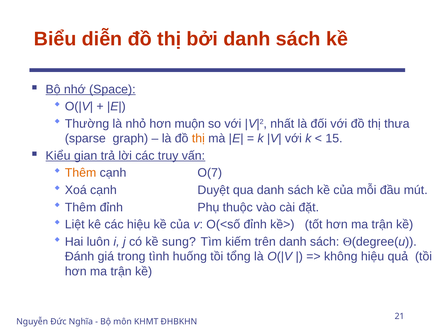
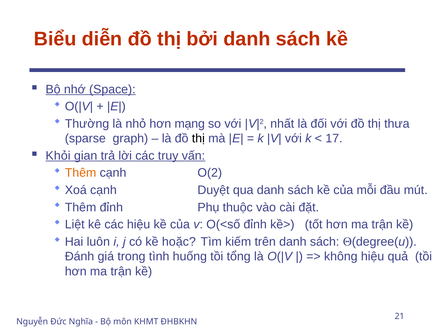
muộn: muộn -> mạng (190, 124)
thị colour: orange -> black (198, 138)
15: 15 -> 17 (334, 138)
Kiểu: Kiểu -> Khỏi (58, 155)
O(7: O(7 -> O(2 (210, 173)
sung: sung -> hoặc (179, 241)
